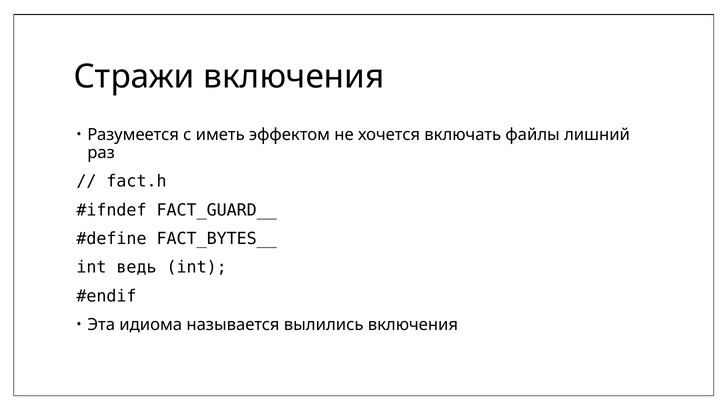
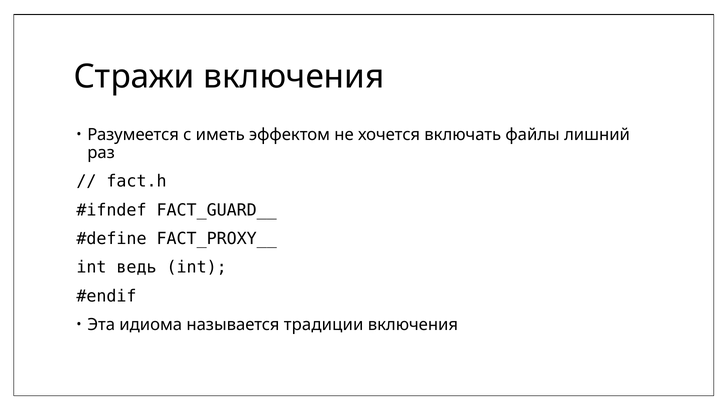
FACT_BYTES__: FACT_BYTES__ -> FACT_PROXY__ (217, 238)
вылились: вылились -> традиции (324, 324)
